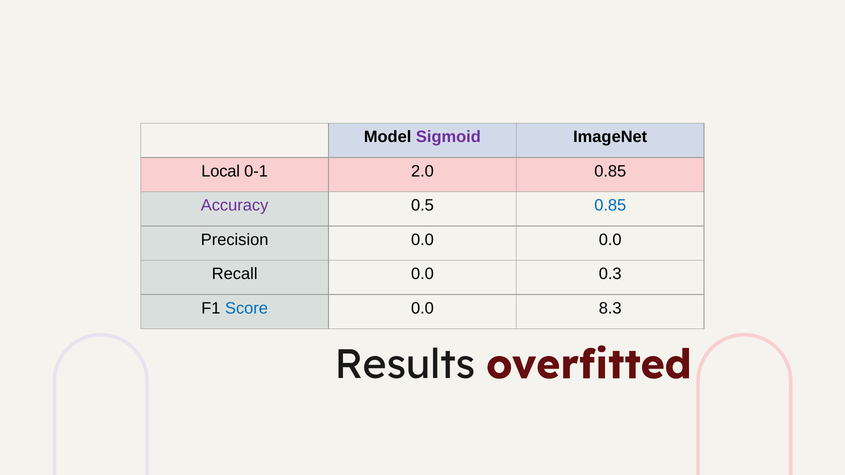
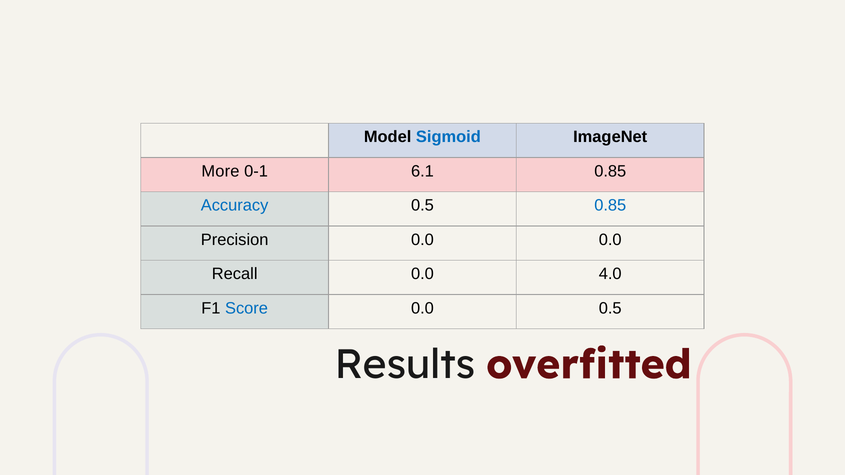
Sigmoid colour: purple -> blue (448, 137)
Local: Local -> More (220, 171)
2.0: 2.0 -> 6.1 (422, 171)
Accuracy colour: purple -> blue (235, 206)
0.3: 0.3 -> 4.0 (610, 274)
0.0 8.3: 8.3 -> 0.5 (610, 308)
